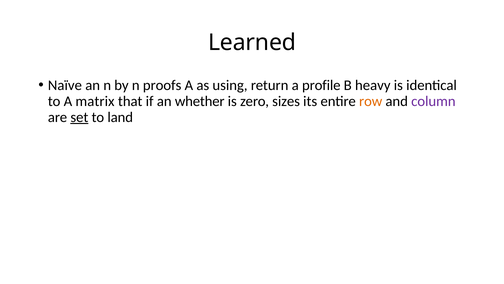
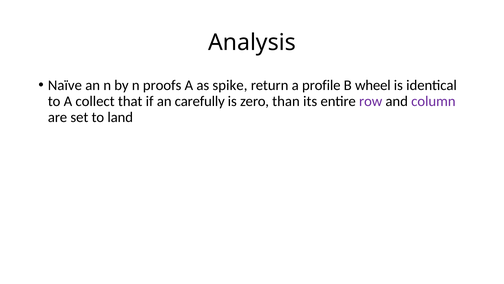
Learned: Learned -> Analysis (252, 42)
using: using -> spike (230, 85)
heavy: heavy -> wheel (373, 85)
matrix: matrix -> collect (95, 101)
whether: whether -> carefully (200, 101)
sizes: sizes -> than (286, 101)
row colour: orange -> purple (371, 101)
set underline: present -> none (79, 117)
